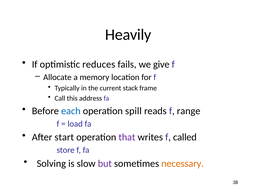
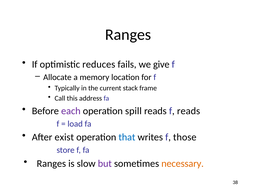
Heavily: Heavily -> Ranges (128, 35)
each colour: blue -> purple (71, 111)
f range: range -> reads (189, 111)
start: start -> exist (64, 137)
that colour: purple -> blue (127, 137)
called: called -> those (185, 137)
Solving: Solving -> Ranges (51, 164)
